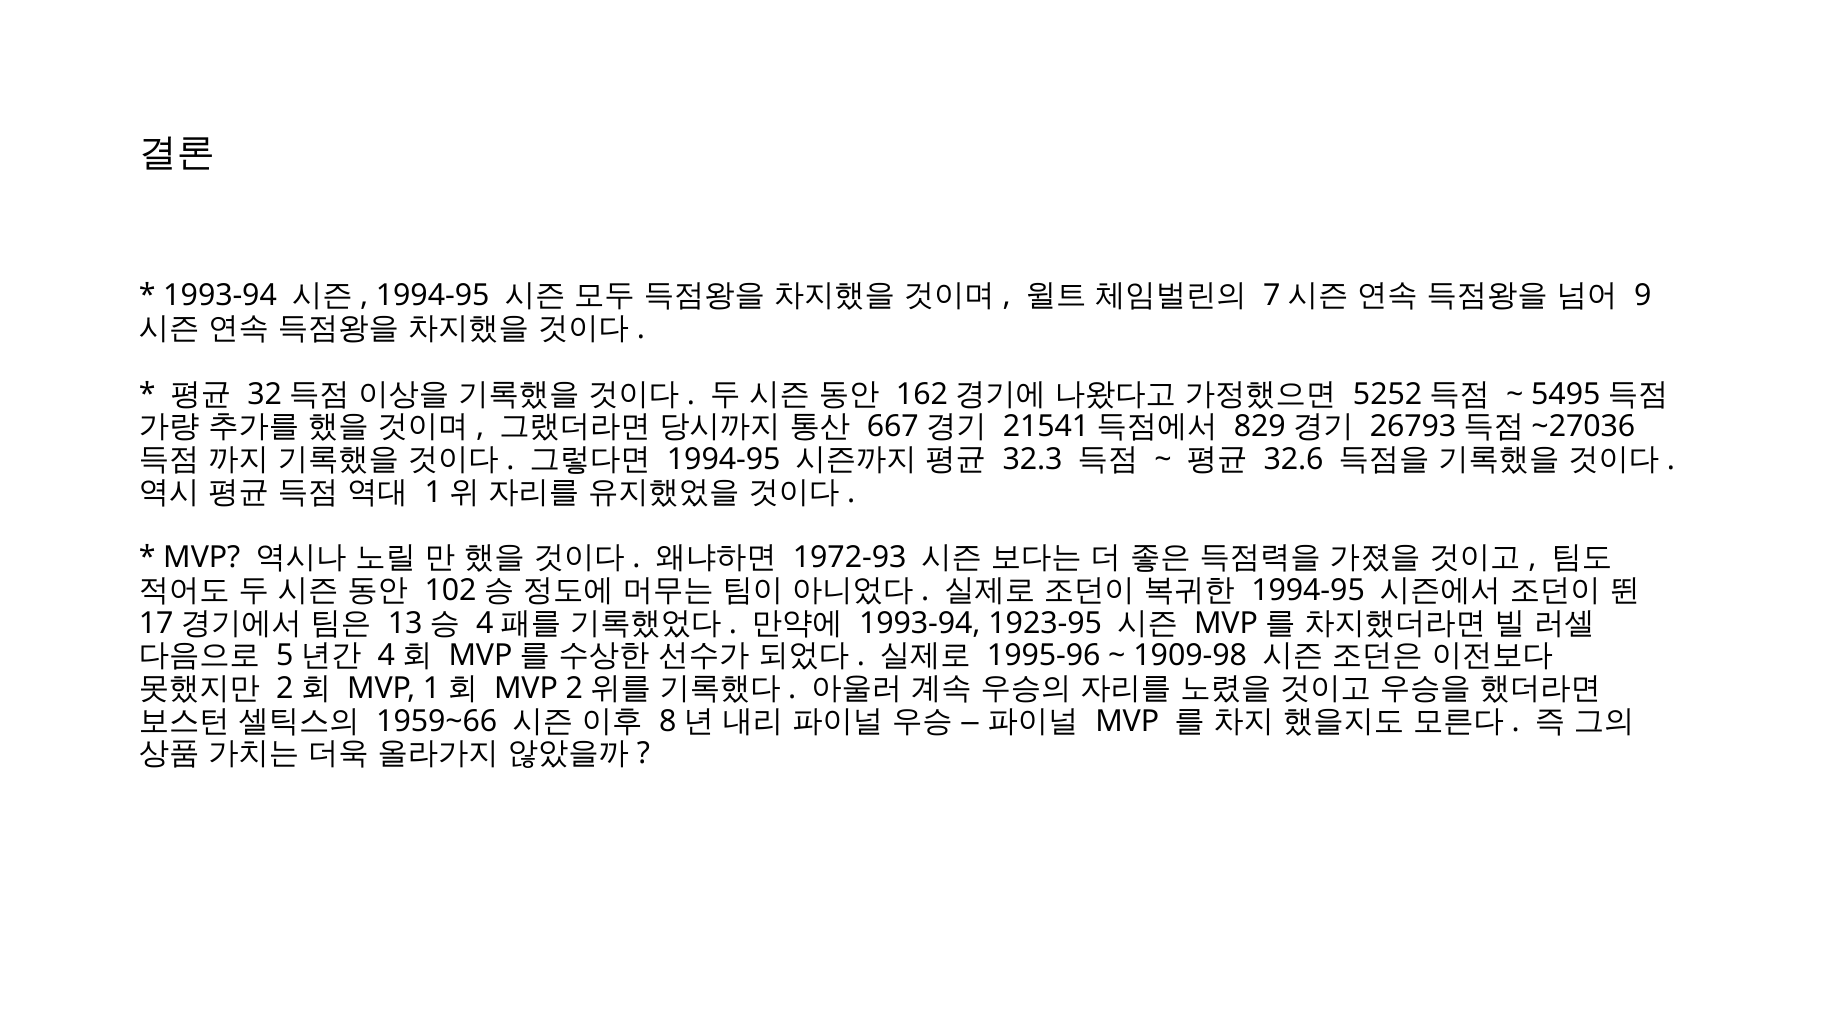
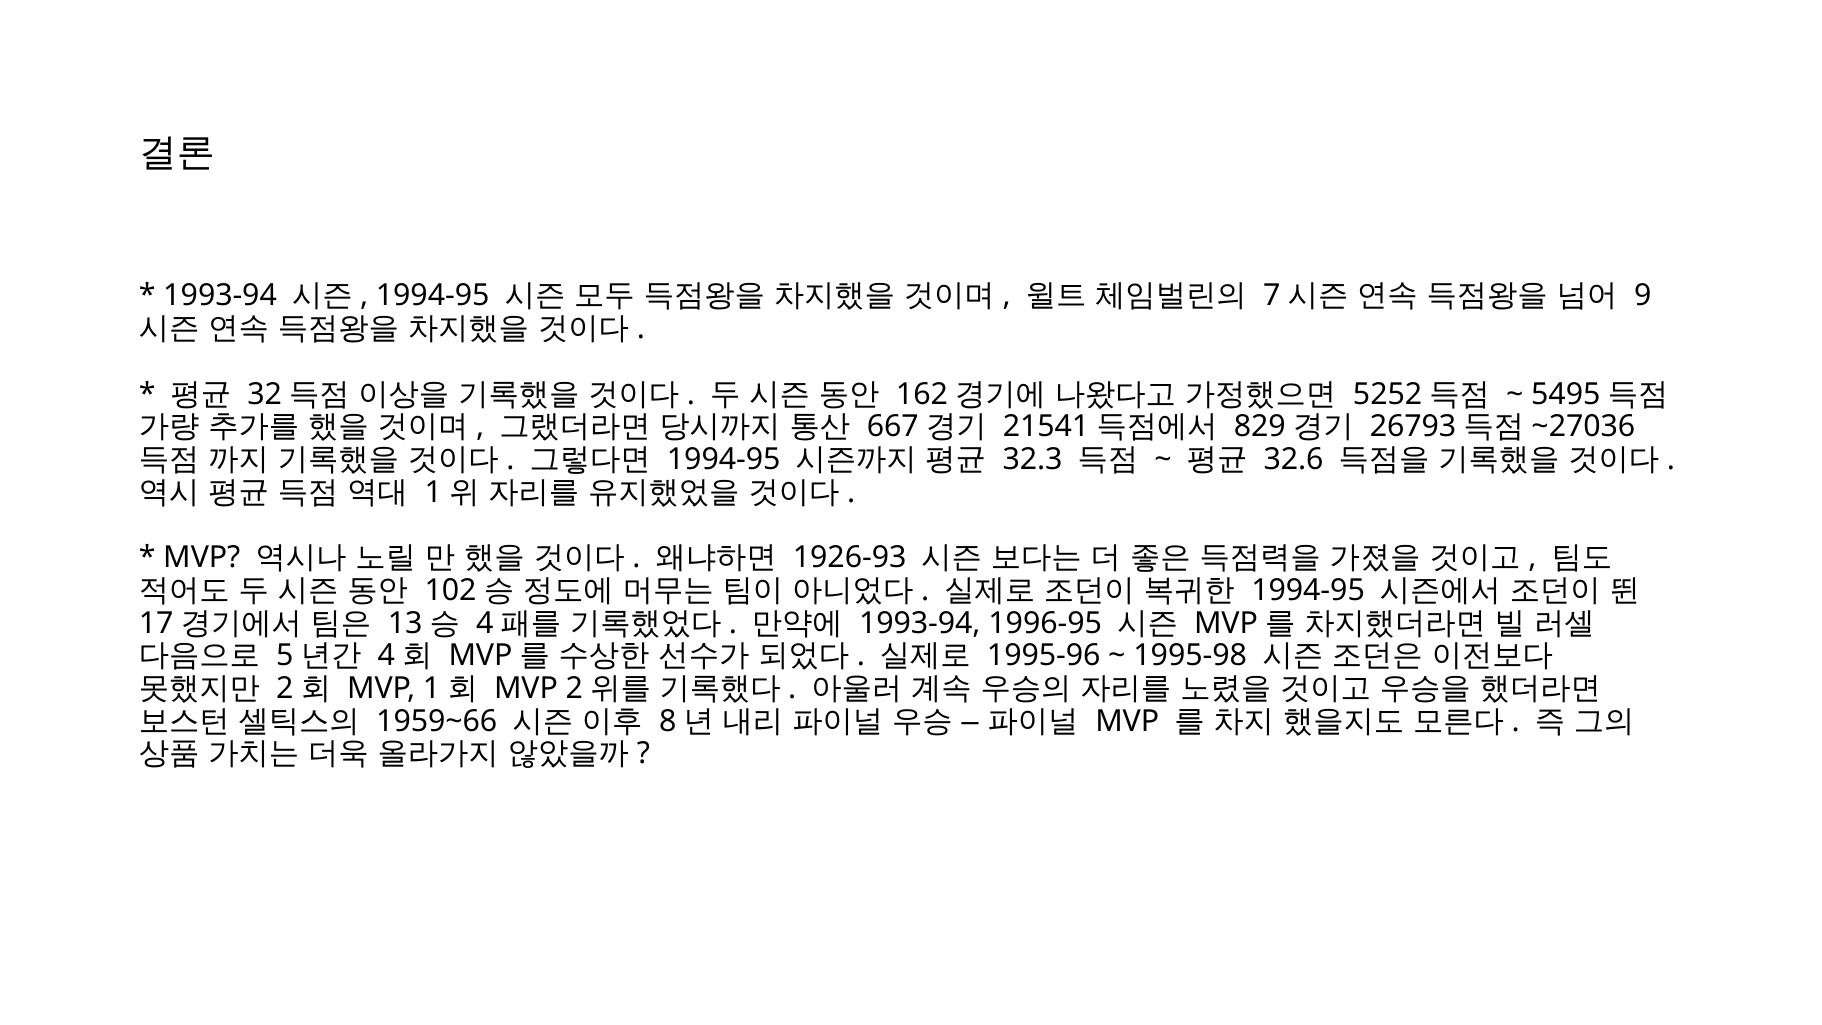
1972-93: 1972-93 -> 1926-93 (850, 558)
1923-95: 1923-95 -> 1996-95 (1045, 623)
1909-98: 1909-98 -> 1995-98 (1190, 656)
